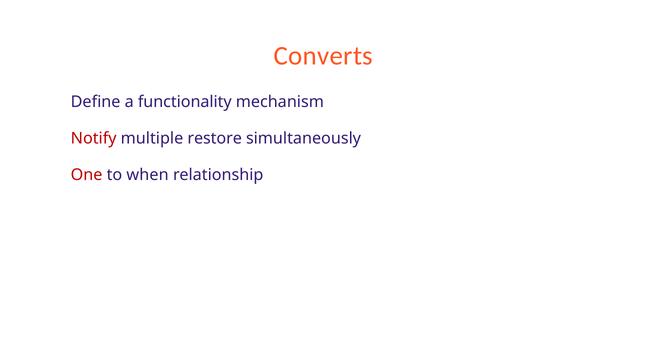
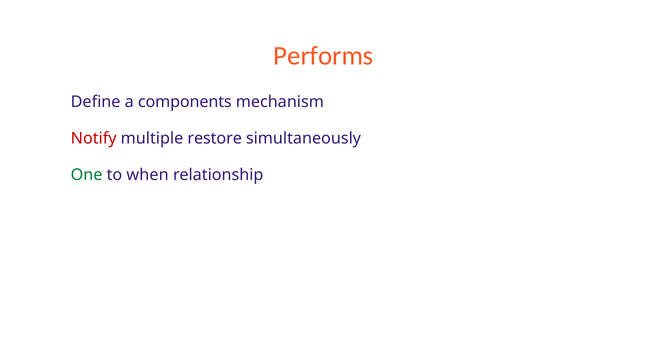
Converts: Converts -> Performs (323, 56)
functionality: functionality -> components (185, 102)
One colour: red -> green (87, 175)
